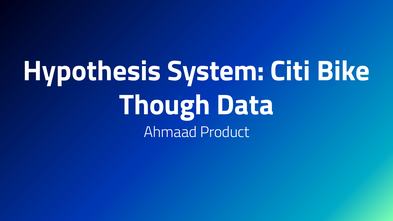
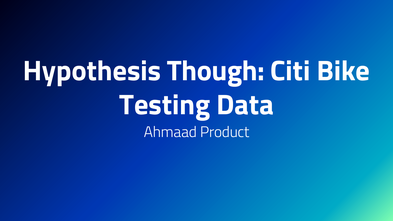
System: System -> Though (216, 71)
Though: Though -> Testing (165, 105)
